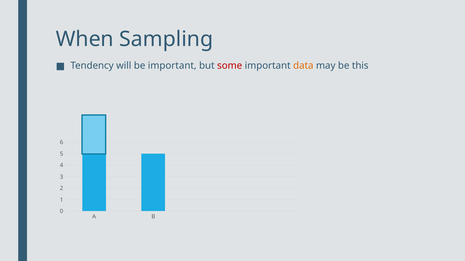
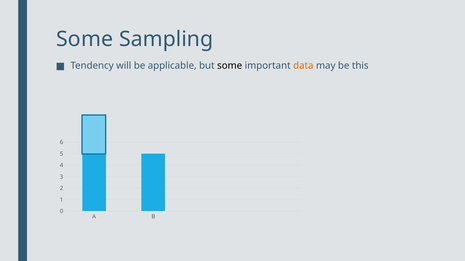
When: When -> Some (85, 39)
be important: important -> applicable (172, 66)
some colour: red -> black (230, 66)
